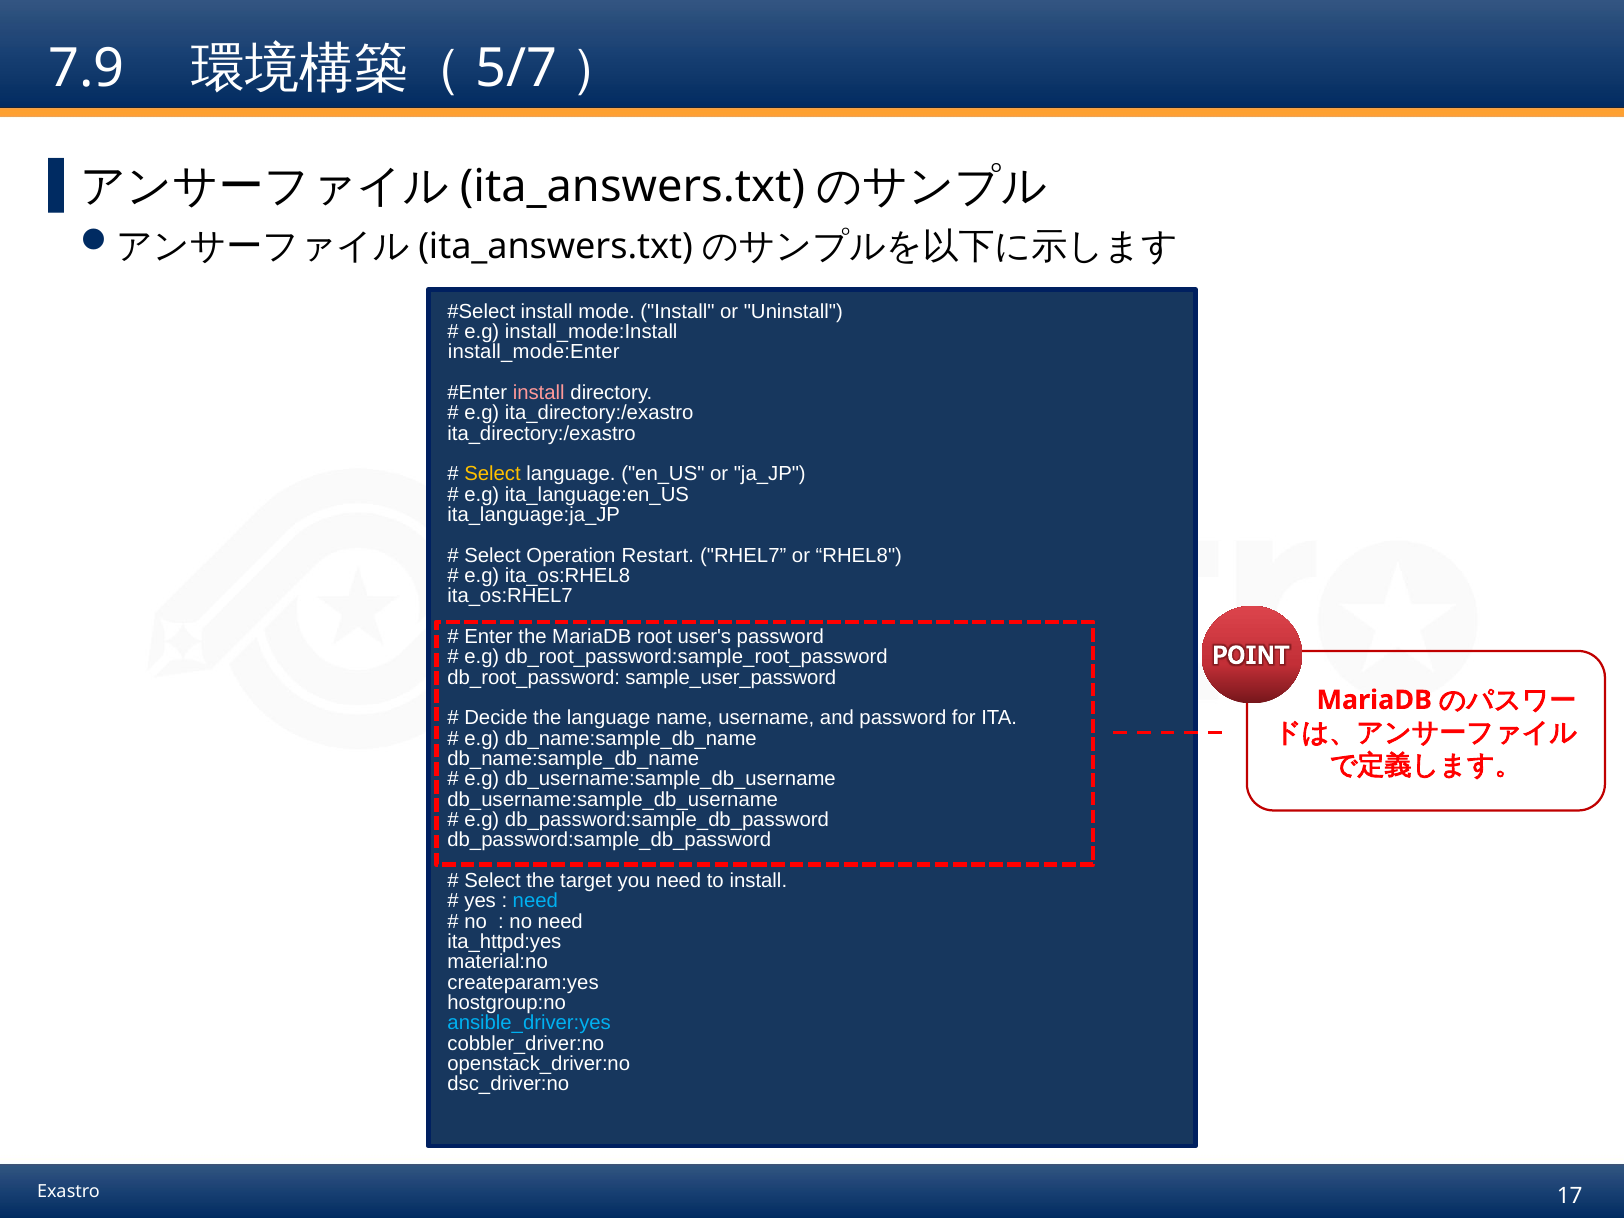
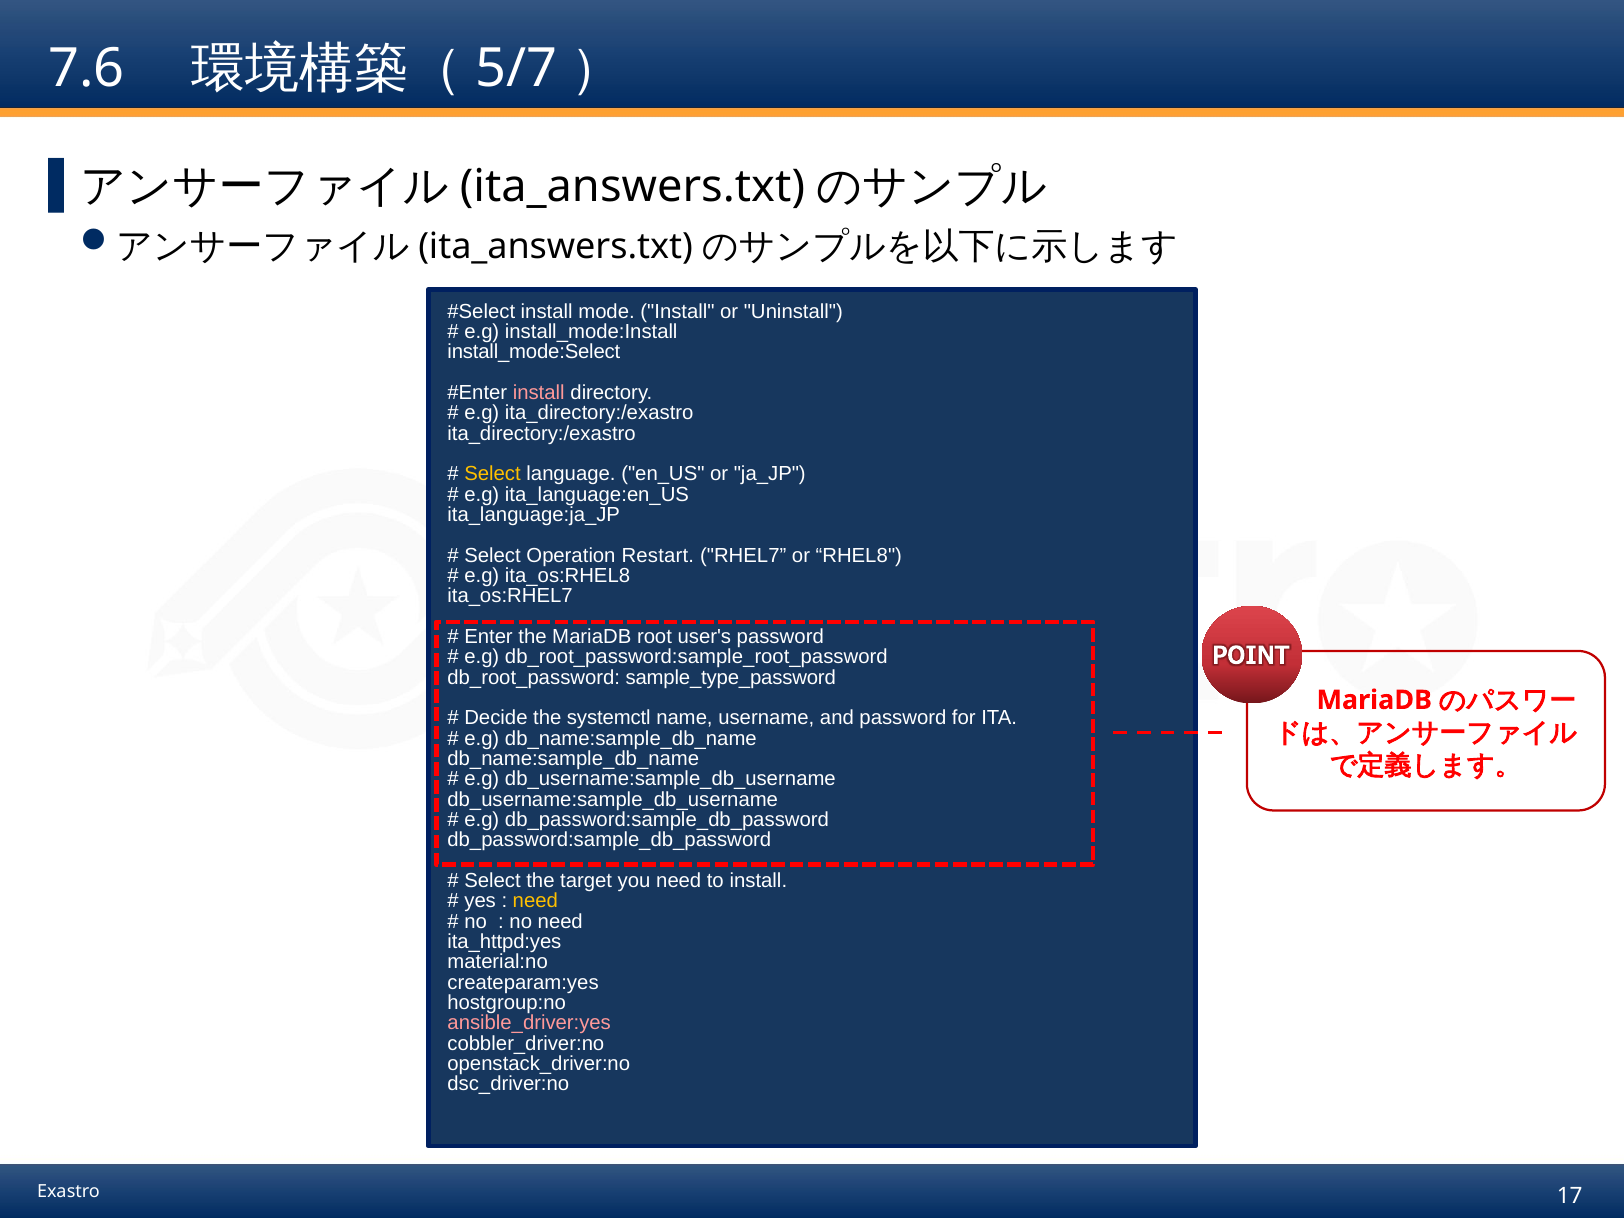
7.9: 7.9 -> 7.6 (86, 69)
install_mode:Enter: install_mode:Enter -> install_mode:Select (534, 352)
sample_user_password: sample_user_password -> sample_type_password (731, 678)
the language: language -> systemctl (609, 718)
need colour: light blue -> yellow (535, 901)
ansible_driver:yes colour: light blue -> pink (529, 1023)
